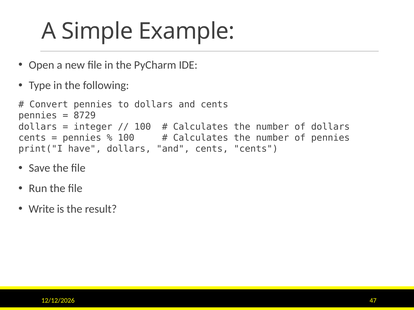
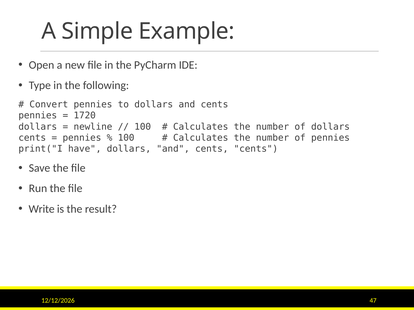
8729: 8729 -> 1720 (85, 116)
integer: integer -> newline (93, 127)
